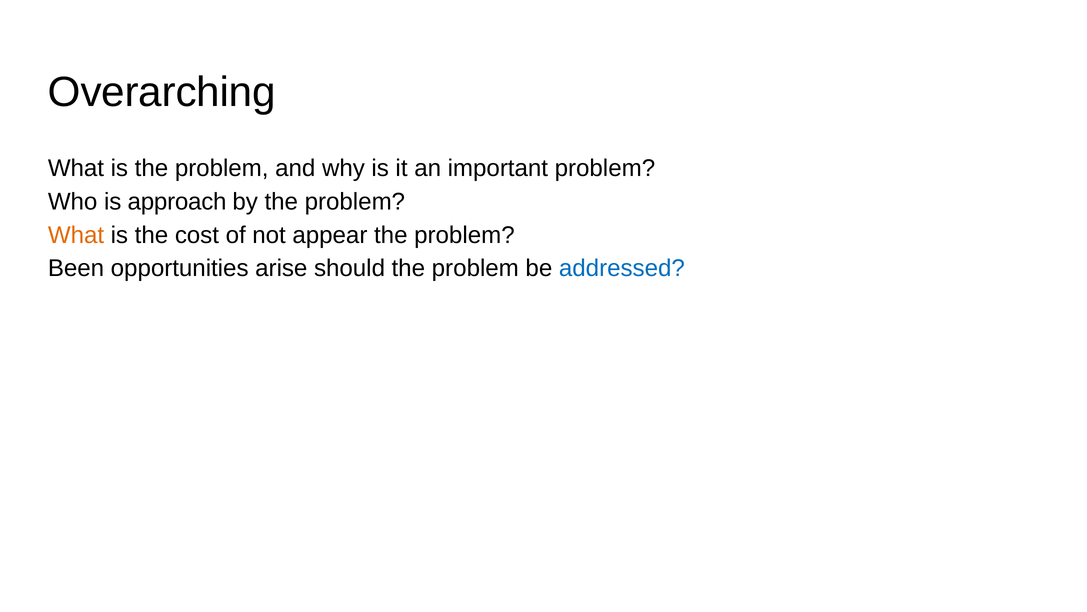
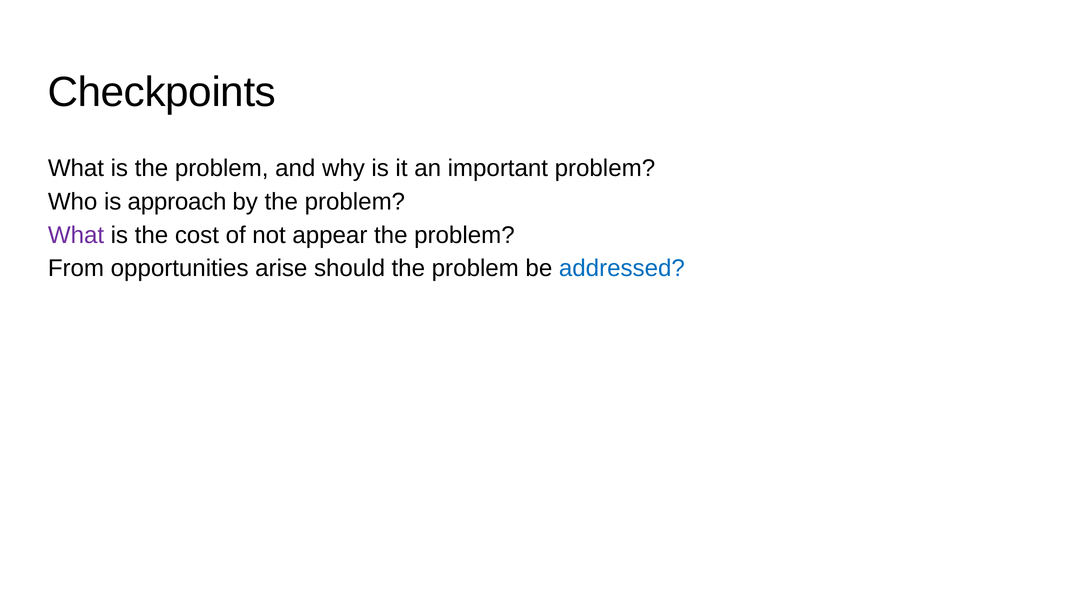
Overarching: Overarching -> Checkpoints (162, 92)
What colour: orange -> purple (76, 235)
Been: Been -> From (76, 268)
